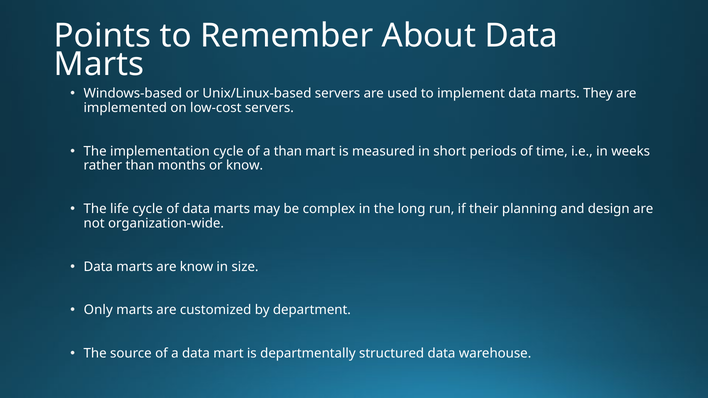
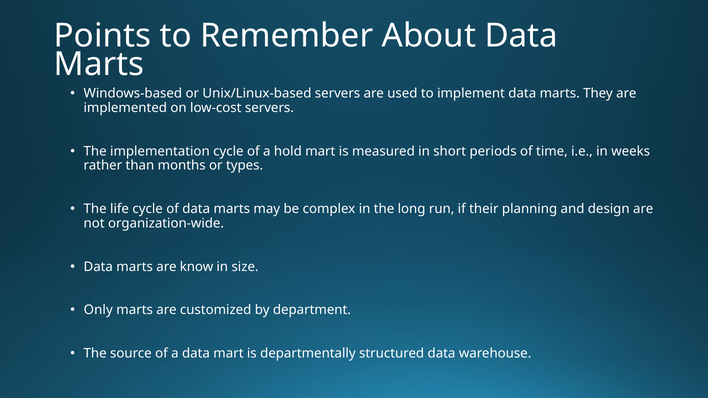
a than: than -> hold (288, 151)
or know: know -> types (245, 166)
